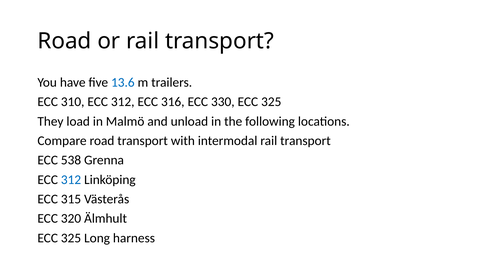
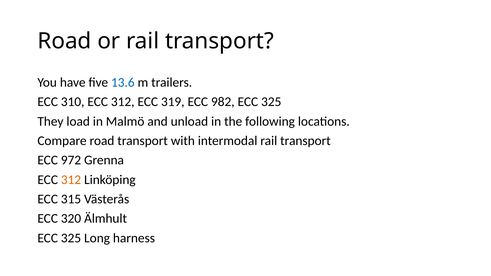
316: 316 -> 319 (173, 102)
330: 330 -> 982 (223, 102)
538: 538 -> 972 (71, 160)
312 colour: blue -> orange (71, 180)
